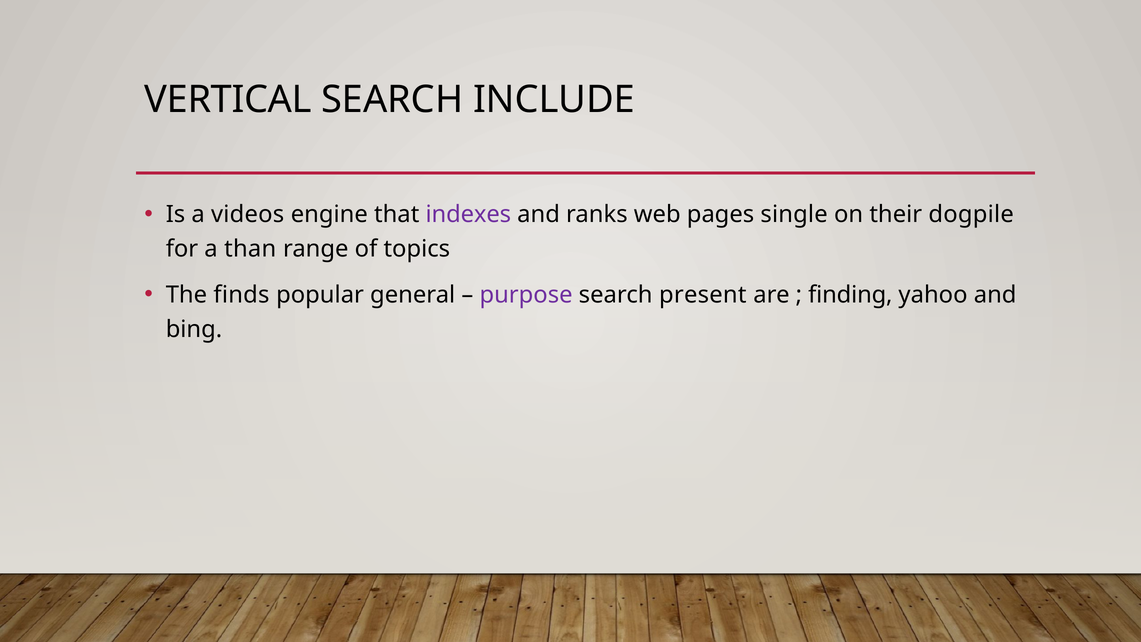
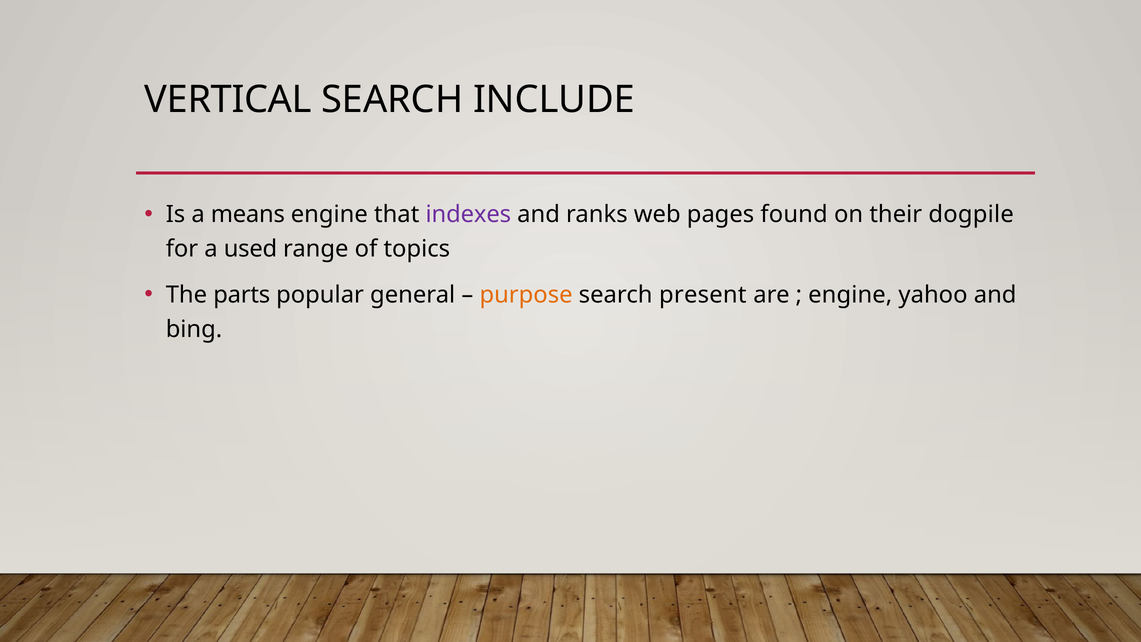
videos: videos -> means (248, 215)
single: single -> found (794, 215)
than: than -> used (250, 249)
finds: finds -> parts (242, 295)
purpose colour: purple -> orange (526, 295)
finding: finding -> engine (850, 295)
